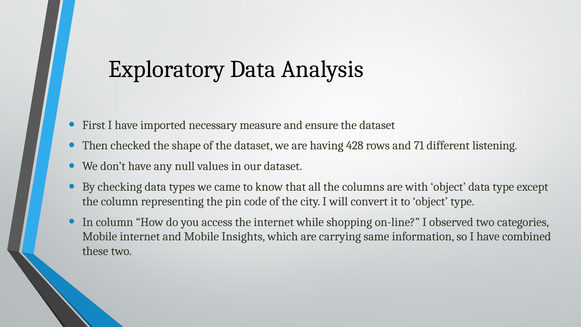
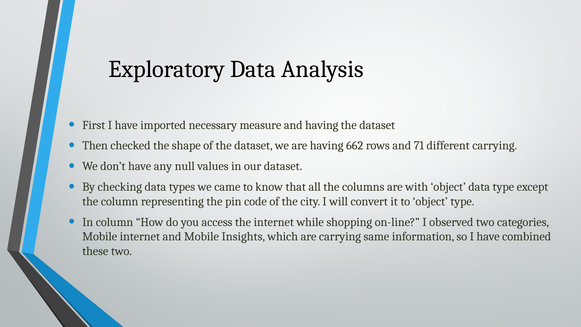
and ensure: ensure -> having (322, 125)
428: 428 -> 662 (355, 146)
different listening: listening -> carrying (495, 146)
